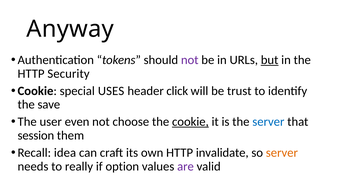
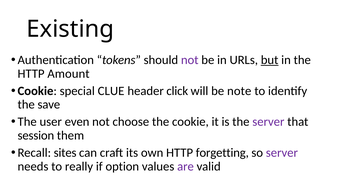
Anyway: Anyway -> Existing (70, 29)
Security: Security -> Amount (68, 74)
USES: USES -> CLUE (111, 91)
trust: trust -> note (239, 91)
cookie underline: present -> none (190, 122)
server colour: blue -> purple (268, 122)
idea: idea -> sites (65, 153)
invalidate: invalidate -> forgetting (222, 153)
server colour: orange -> purple (282, 153)
